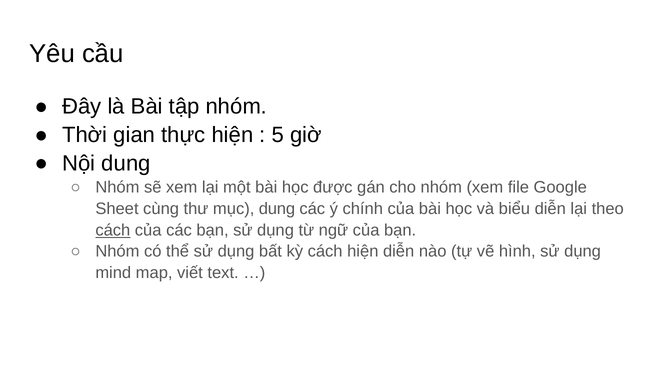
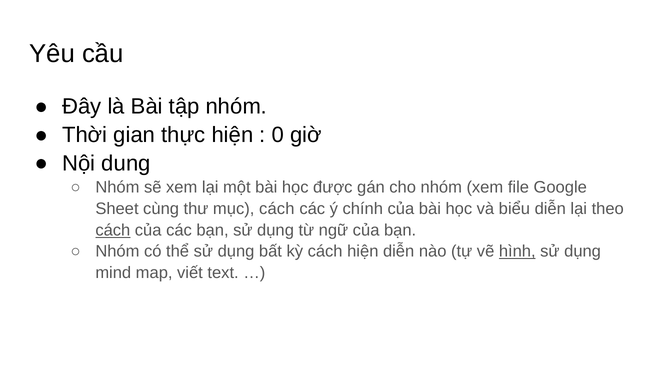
5: 5 -> 0 (278, 135)
mục dung: dung -> cách (277, 208)
hình underline: none -> present (517, 251)
